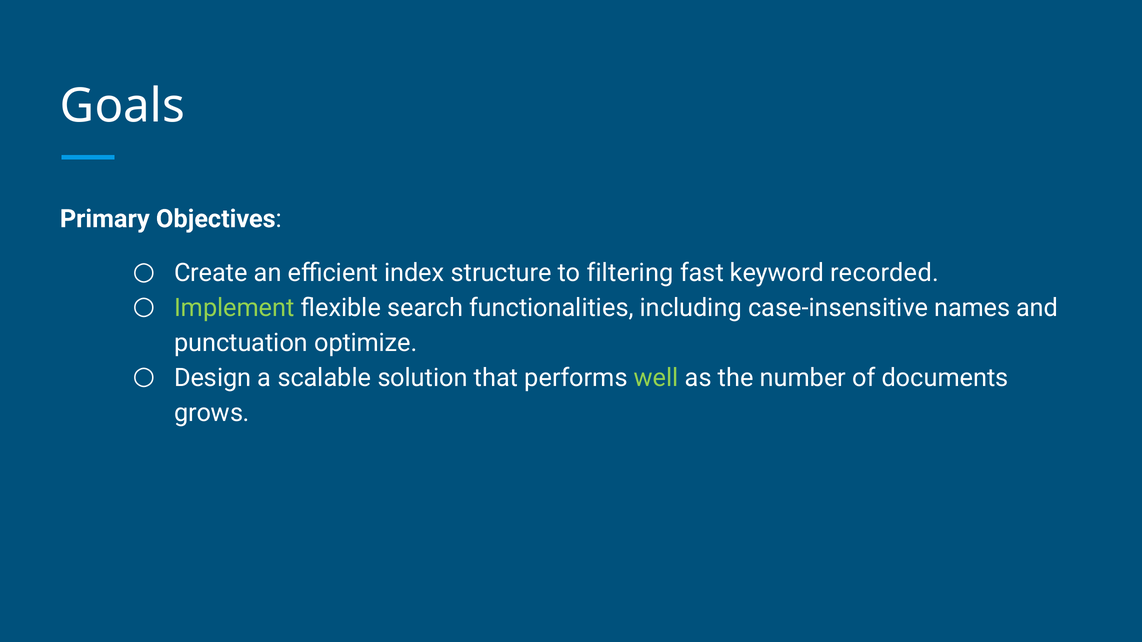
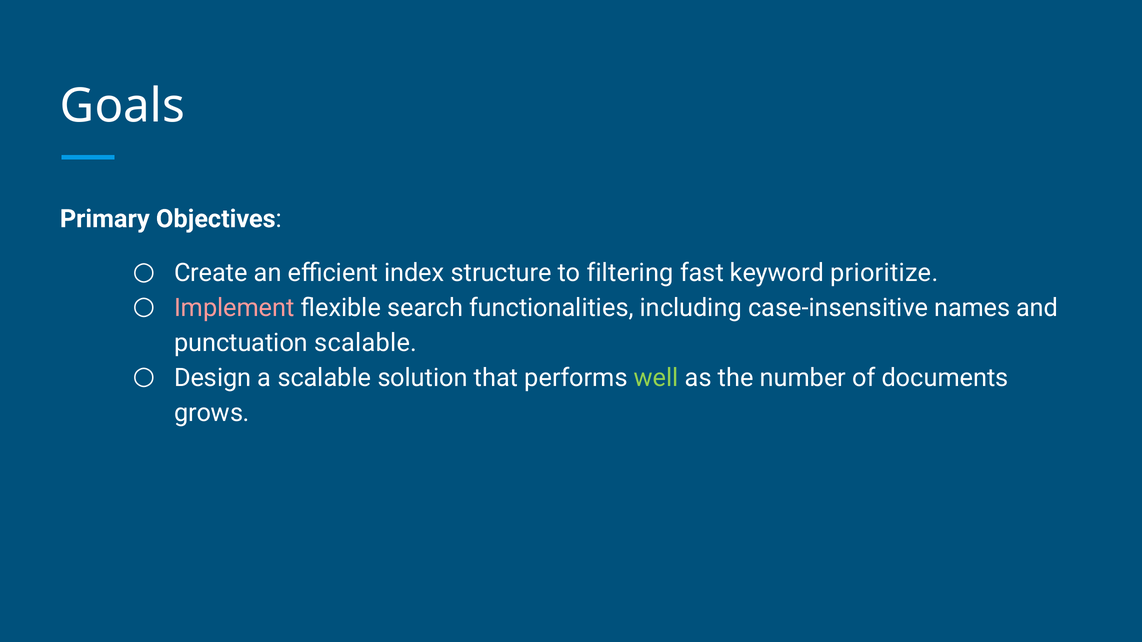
recorded: recorded -> prioritize (884, 273)
Implement colour: light green -> pink (234, 308)
punctuation optimize: optimize -> scalable (366, 343)
